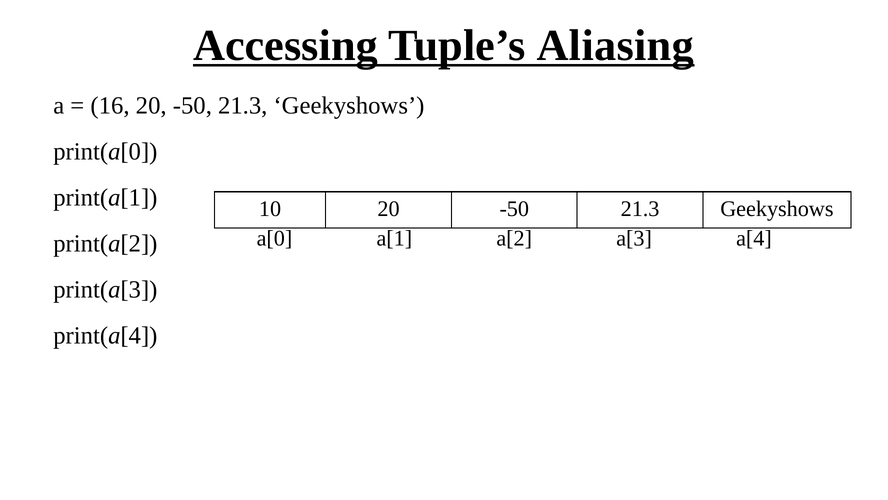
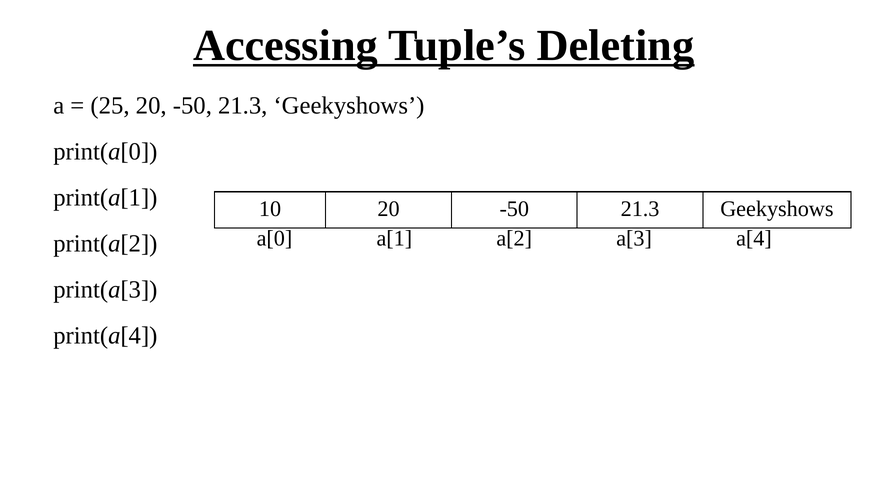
Aliasing: Aliasing -> Deleting (615, 46)
16: 16 -> 25 (110, 105)
